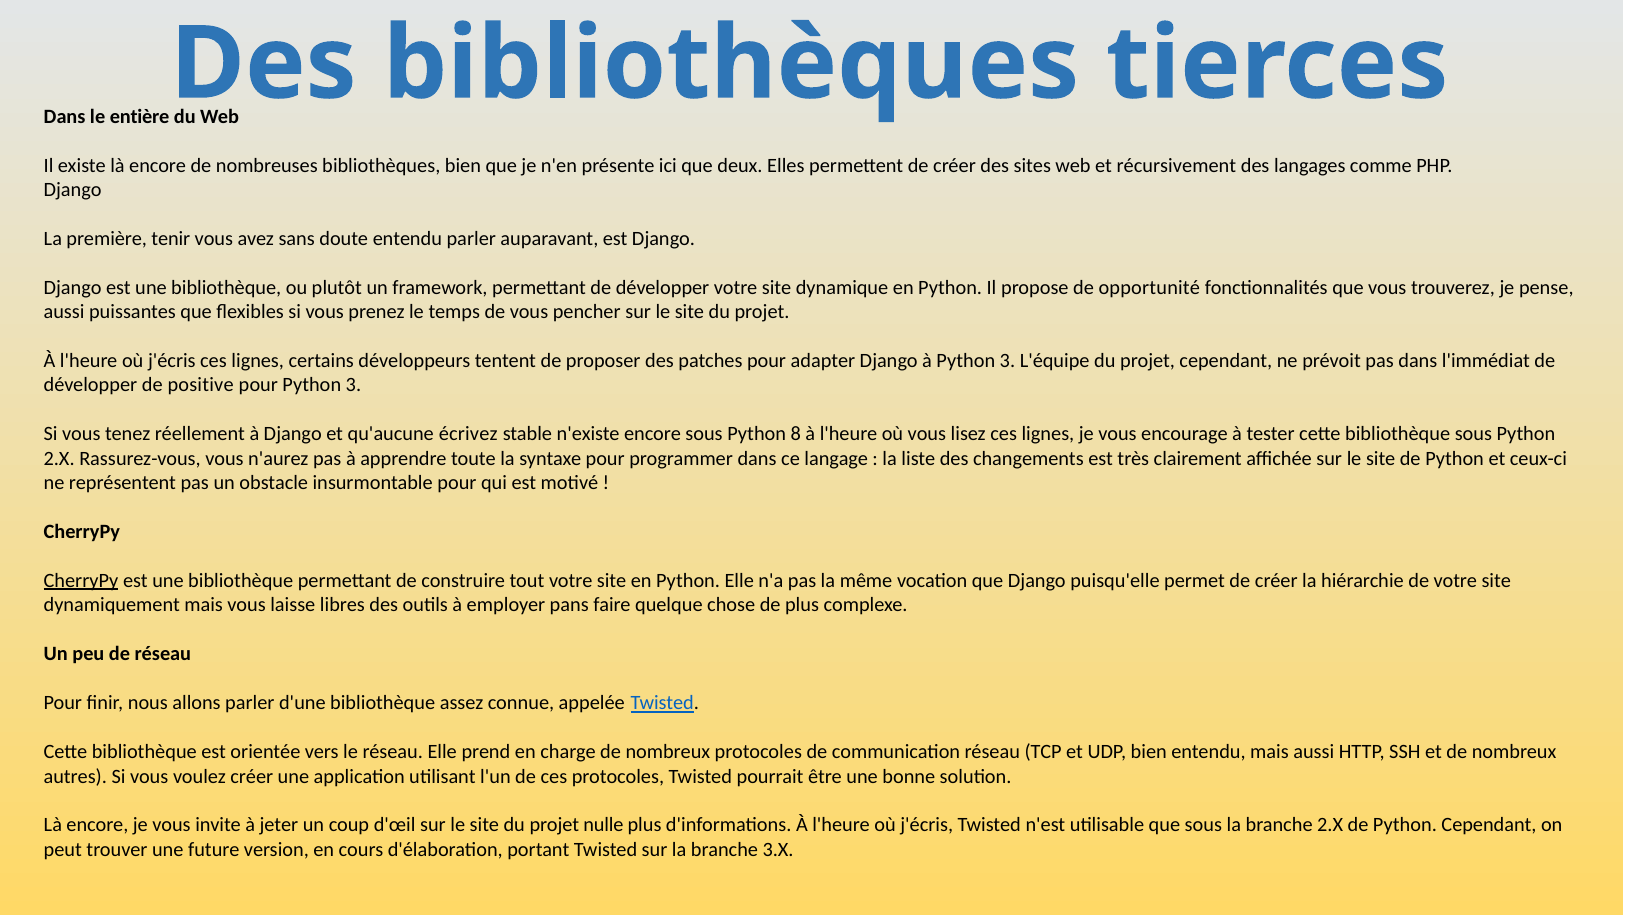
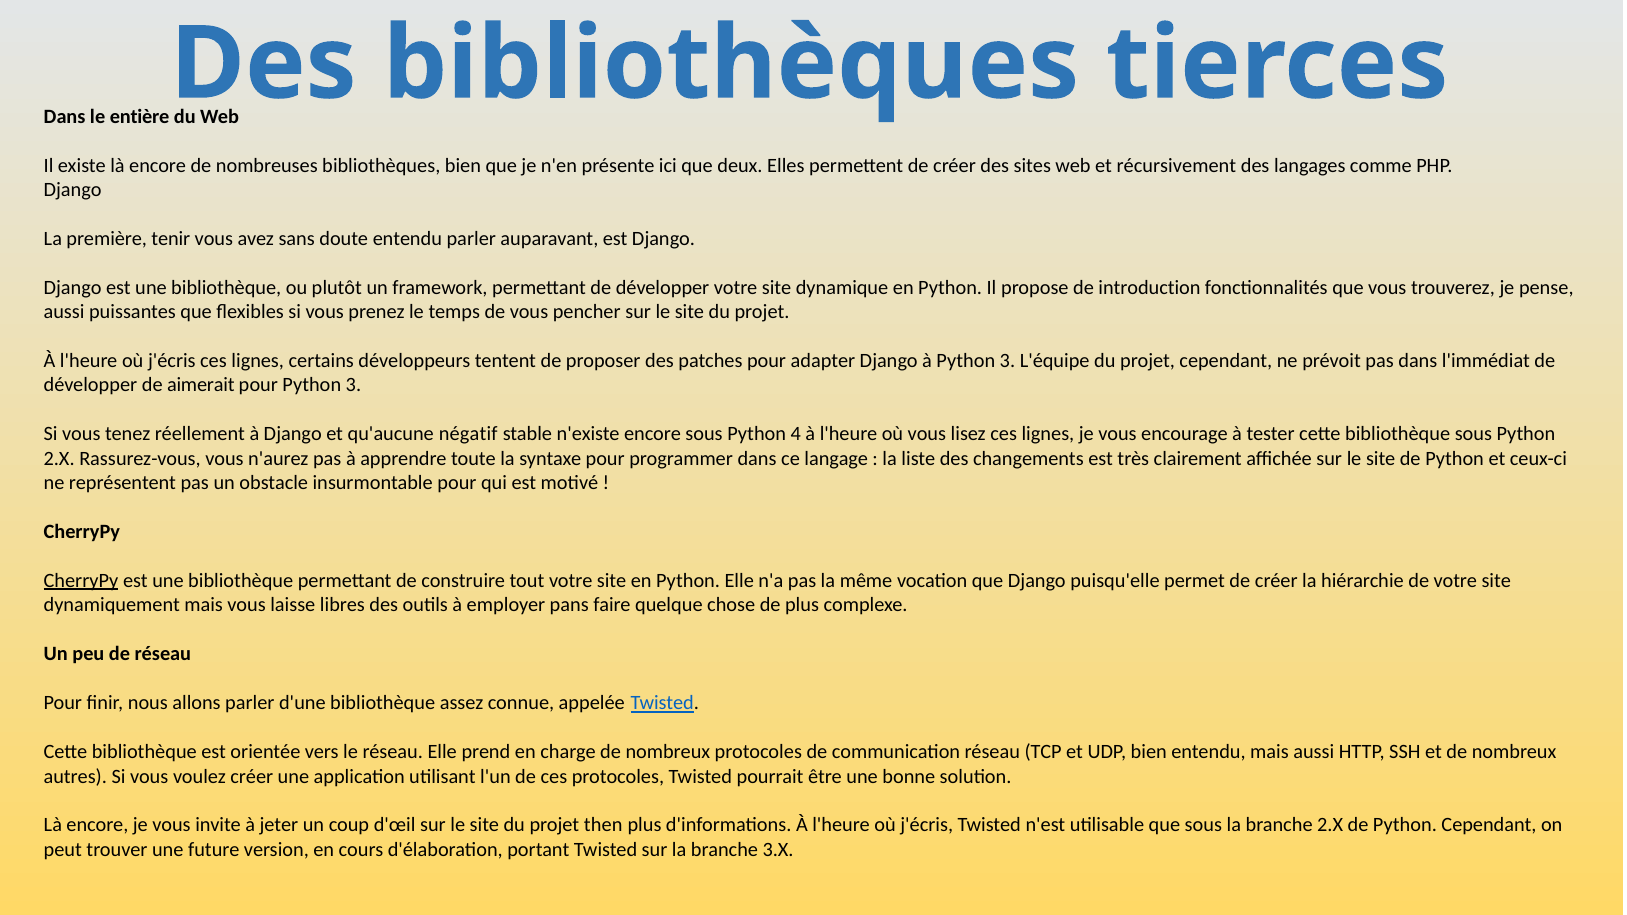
opportunité: opportunité -> introduction (1149, 288)
positive: positive -> aimerait (201, 385)
écrivez: écrivez -> négatif (468, 434)
8: 8 -> 4 (796, 434)
nulle: nulle -> then (603, 825)
